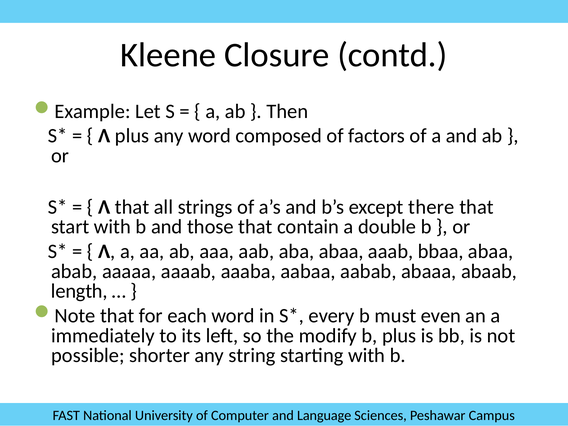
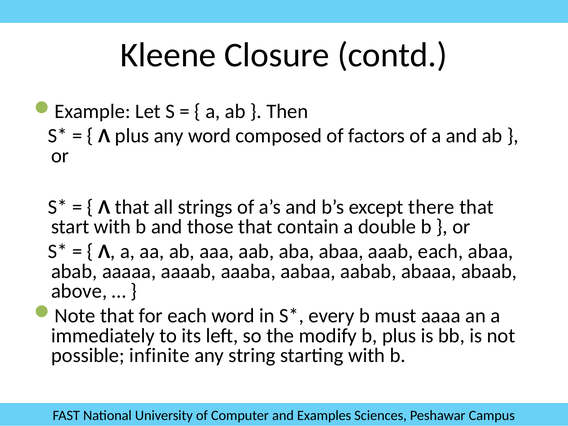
aaab bbaa: bbaa -> each (441, 251)
length: length -> above (79, 291)
even: even -> aaaa (441, 316)
shorter: shorter -> infinite (159, 356)
Language: Language -> Examples (324, 415)
